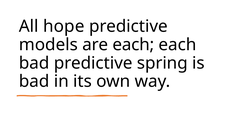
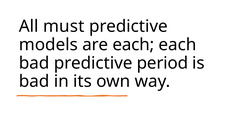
hope: hope -> must (64, 26)
spring: spring -> period (162, 63)
